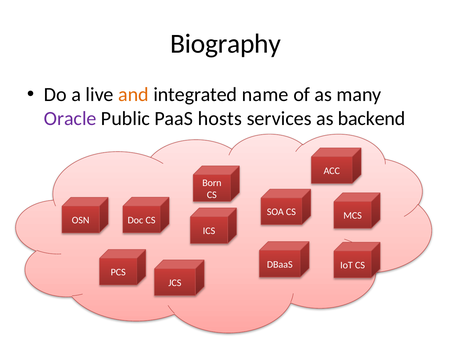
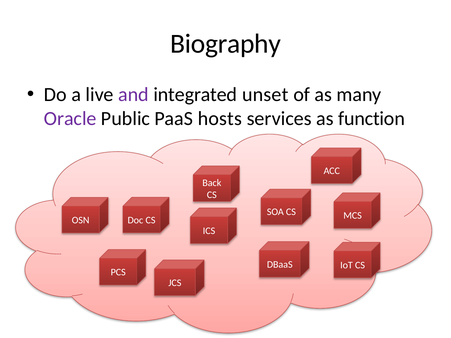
and colour: orange -> purple (133, 95)
name: name -> unset (265, 95)
backend: backend -> function (372, 119)
Born: Born -> Back (212, 183)
